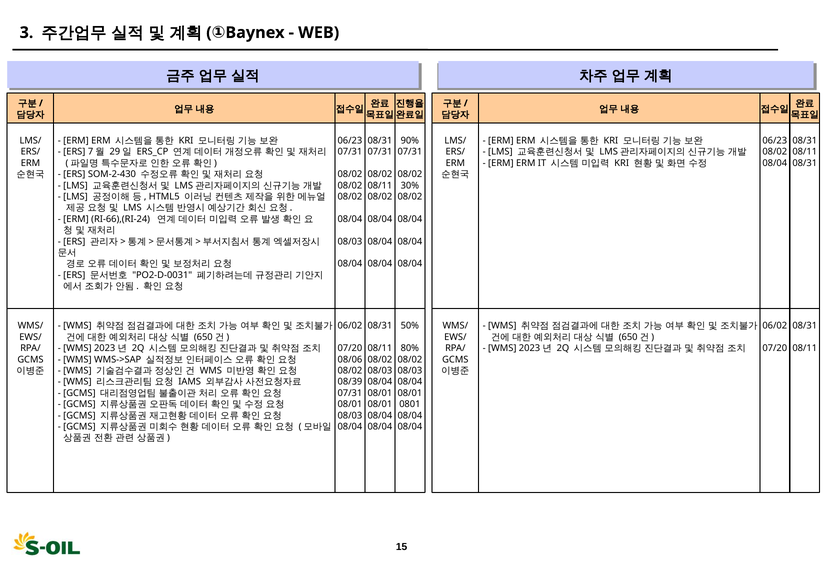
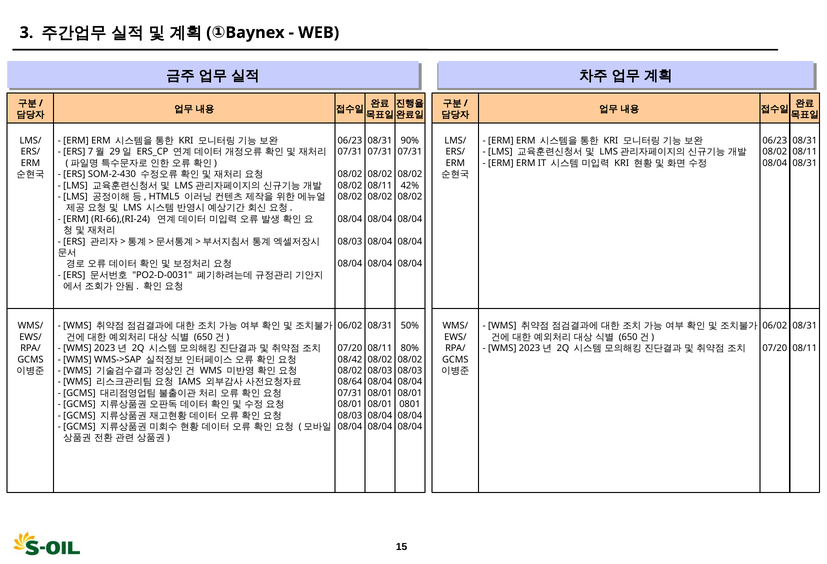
30%: 30% -> 42% (410, 185)
08/06: 08/06 -> 08/42 (350, 359)
08/39: 08/39 -> 08/64 (350, 381)
